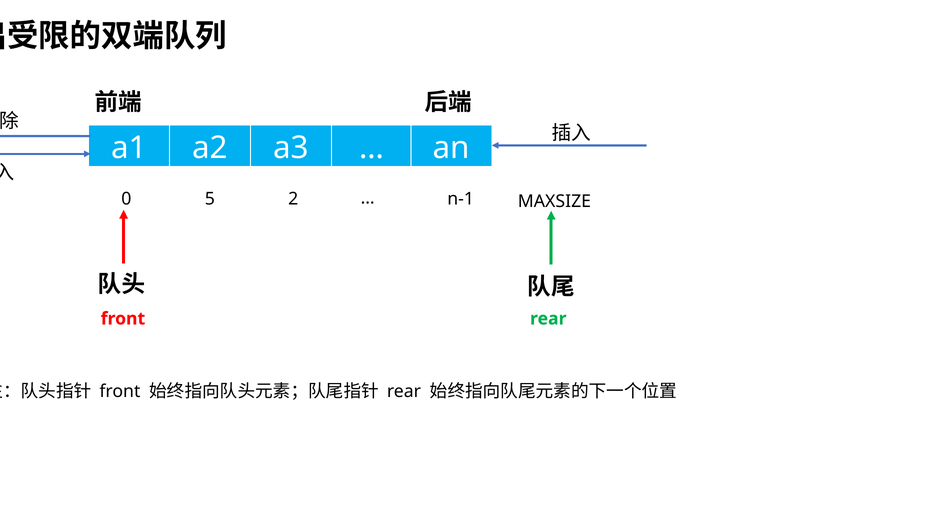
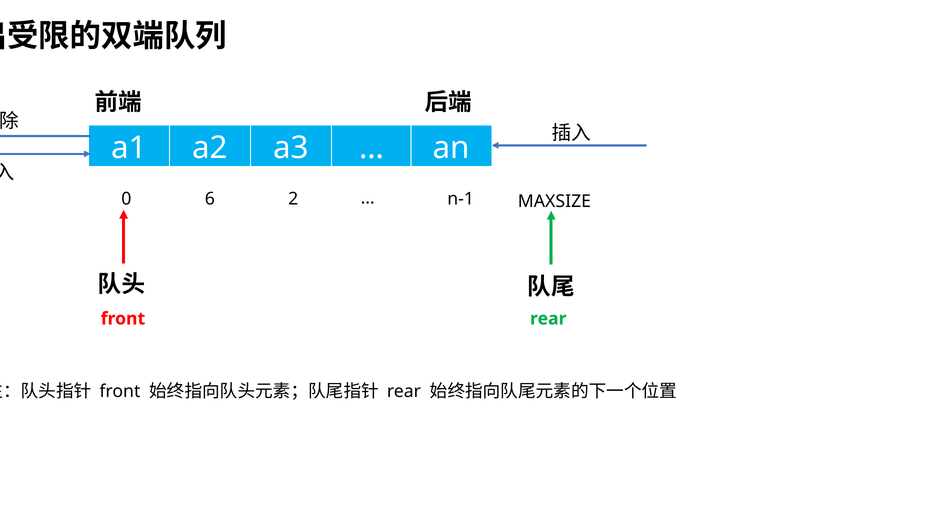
5: 5 -> 6 (210, 199)
